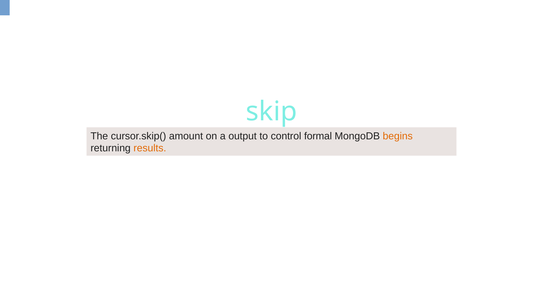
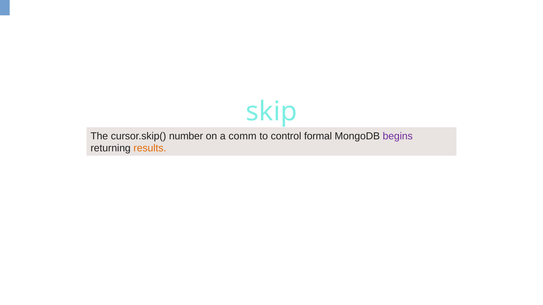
amount: amount -> number (186, 136)
output: output -> comm (243, 136)
begins colour: orange -> purple (398, 136)
